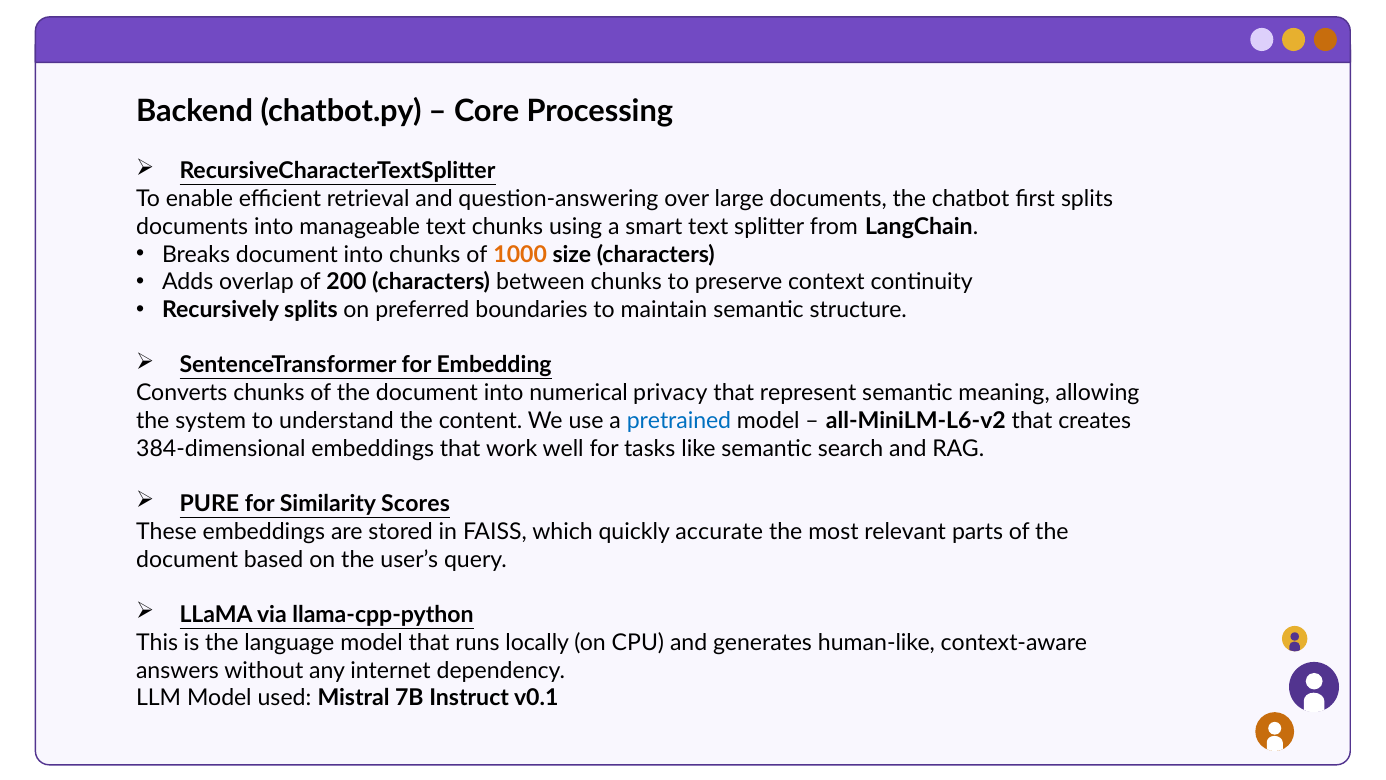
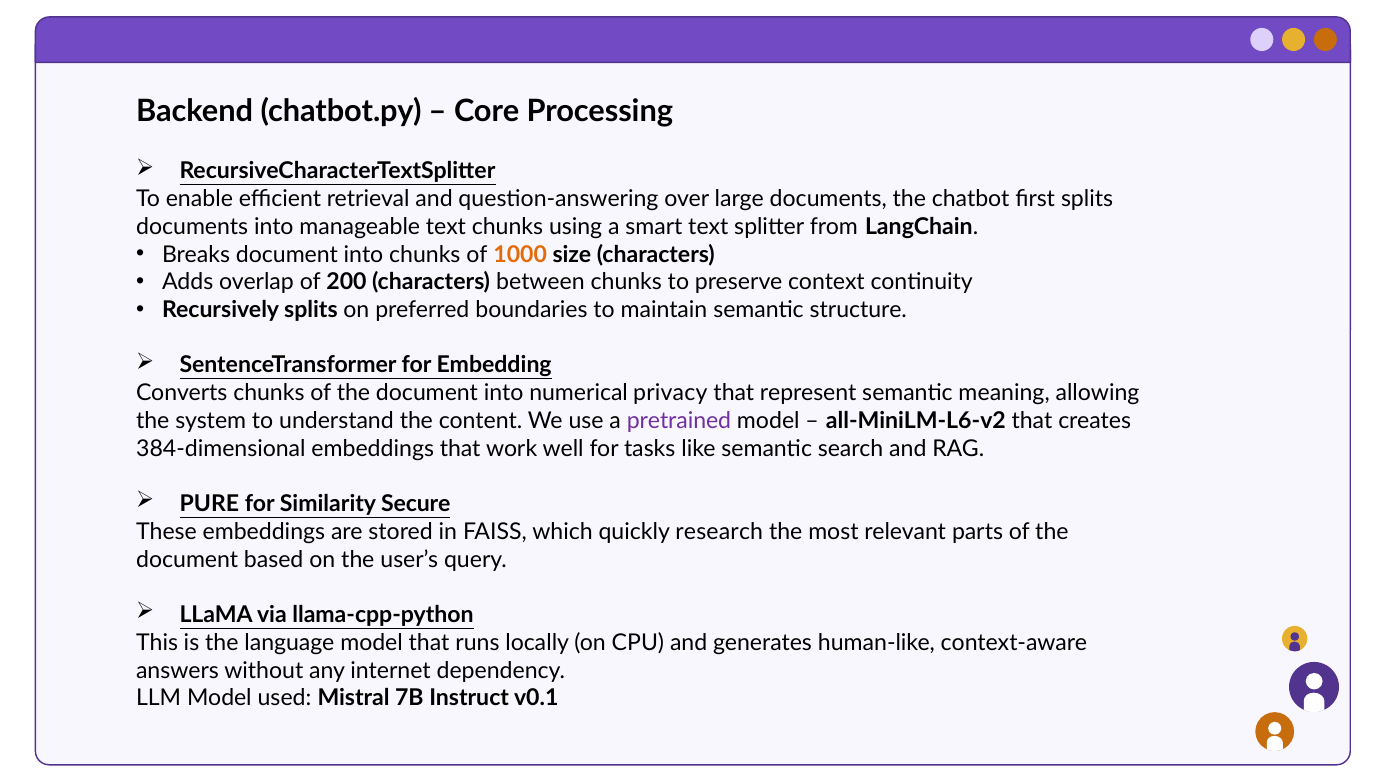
pretrained colour: blue -> purple (679, 421)
Scores: Scores -> Secure (416, 504)
accurate: accurate -> research (719, 532)
